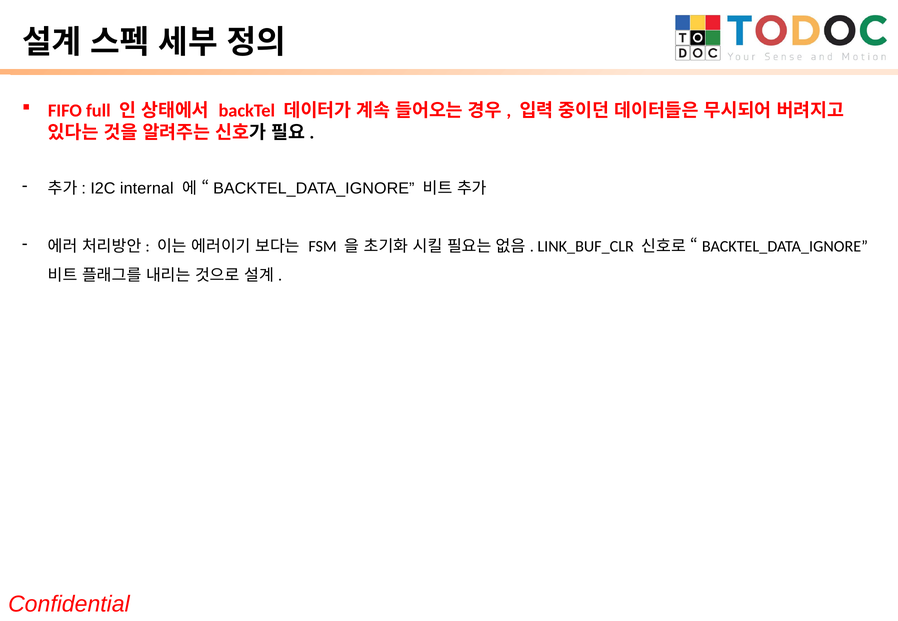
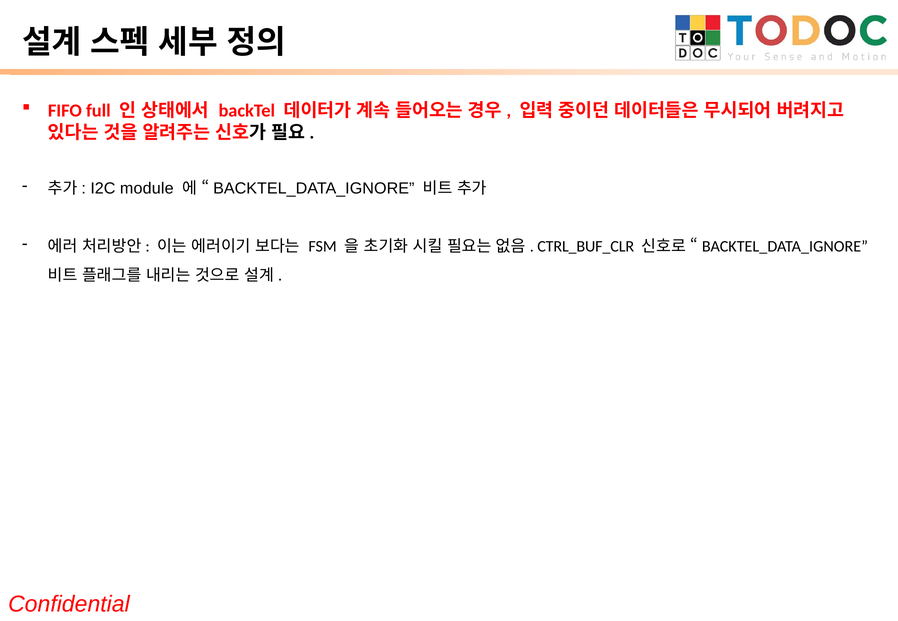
internal: internal -> module (147, 189)
LINK_BUF_CLR: LINK_BUF_CLR -> CTRL_BUF_CLR (586, 247)
